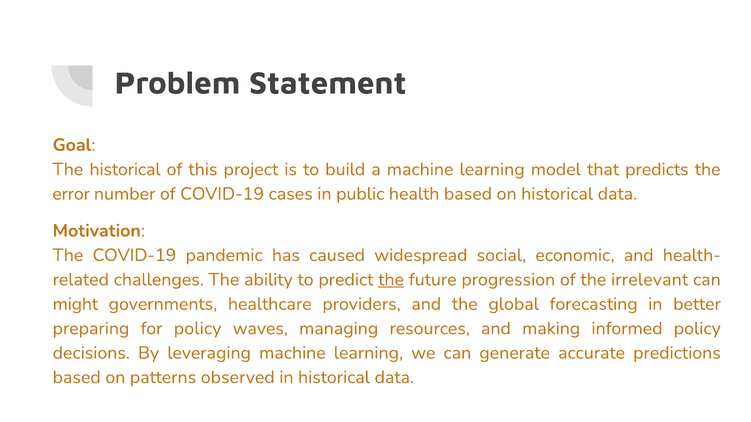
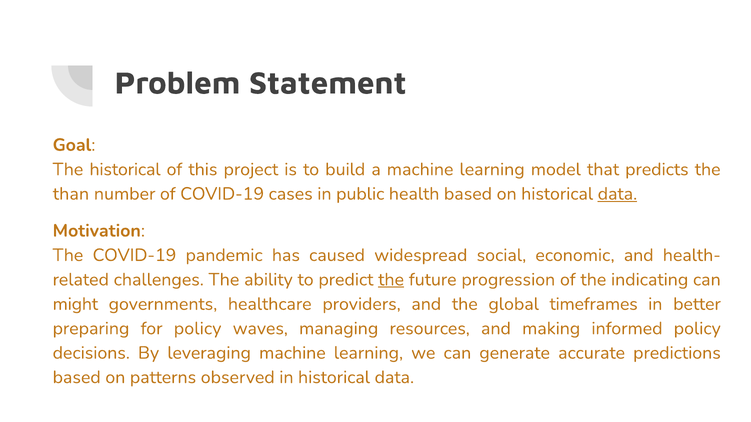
error: error -> than (71, 194)
data underline: none -> present (617, 194)
irrelevant: irrelevant -> indicating (650, 280)
forecasting: forecasting -> timeframes (594, 304)
